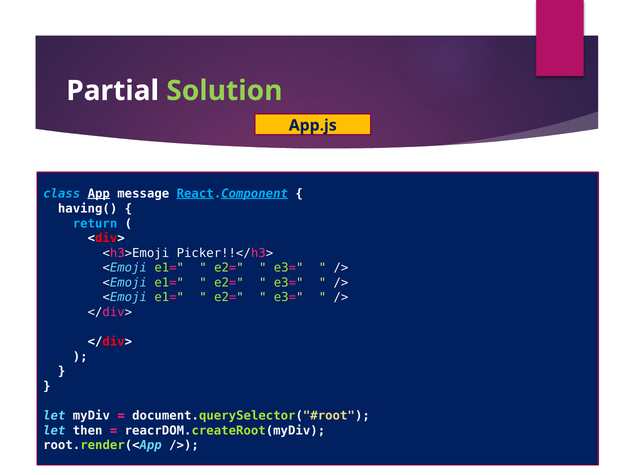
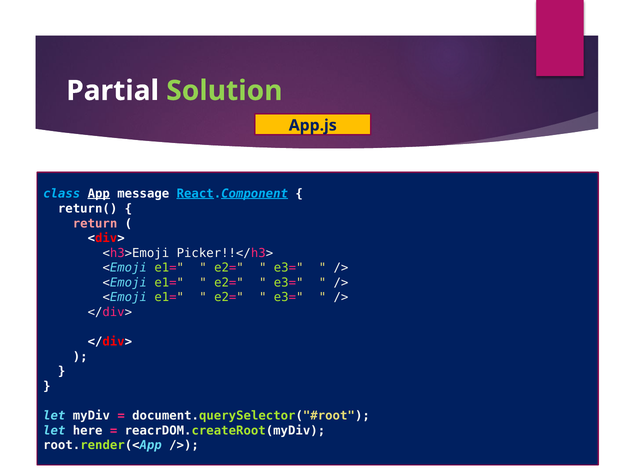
having(: having( -> return( (88, 209)
return colour: light blue -> pink (95, 223)
then: then -> here (88, 430)
